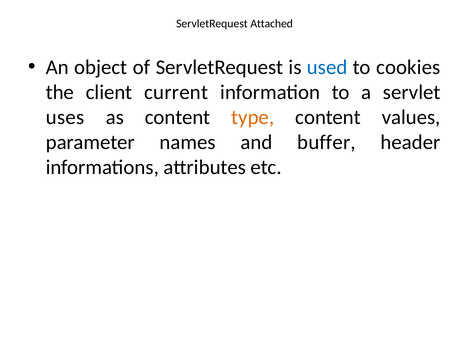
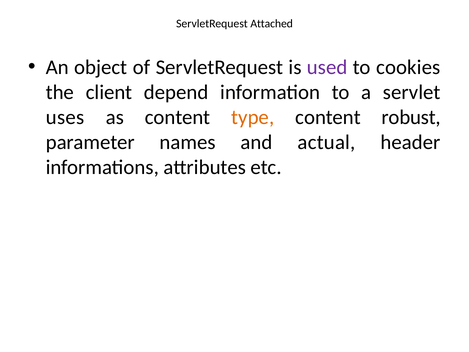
used colour: blue -> purple (327, 67)
current: current -> depend (176, 92)
values: values -> robust (411, 117)
buffer: buffer -> actual (326, 142)
